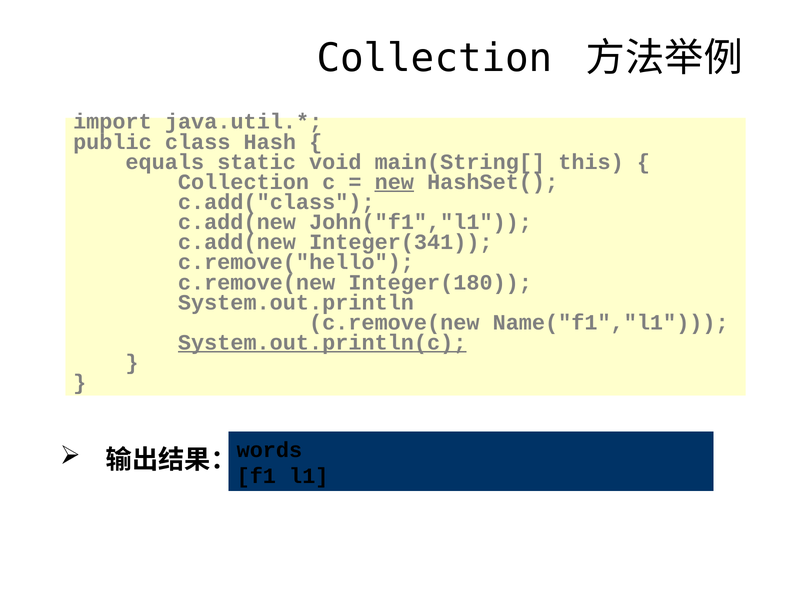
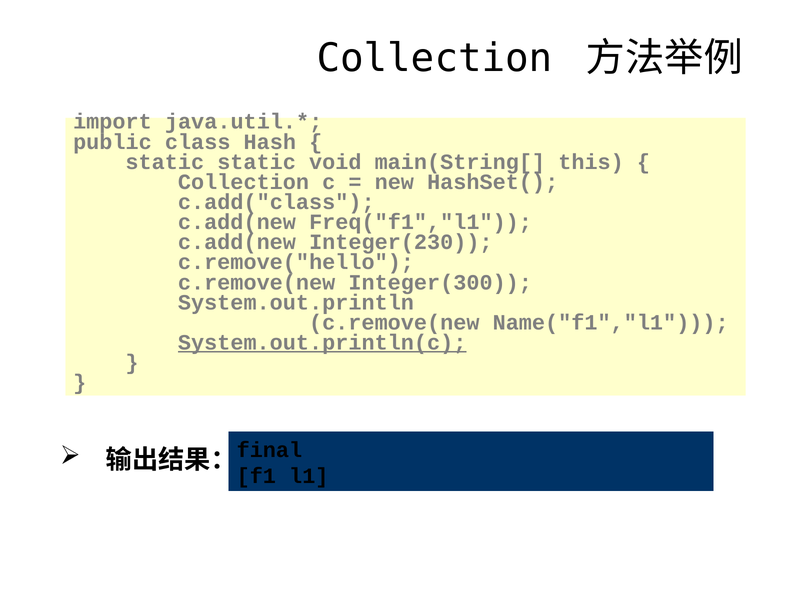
equals: equals -> static (165, 162)
new underline: present -> none (394, 182)
John("f1","l1: John("f1","l1 -> Freq("f1","l1 (421, 222)
Integer(341: Integer(341 -> Integer(230 (401, 242)
Integer(180: Integer(180 -> Integer(300 (440, 282)
words: words -> final (269, 450)
